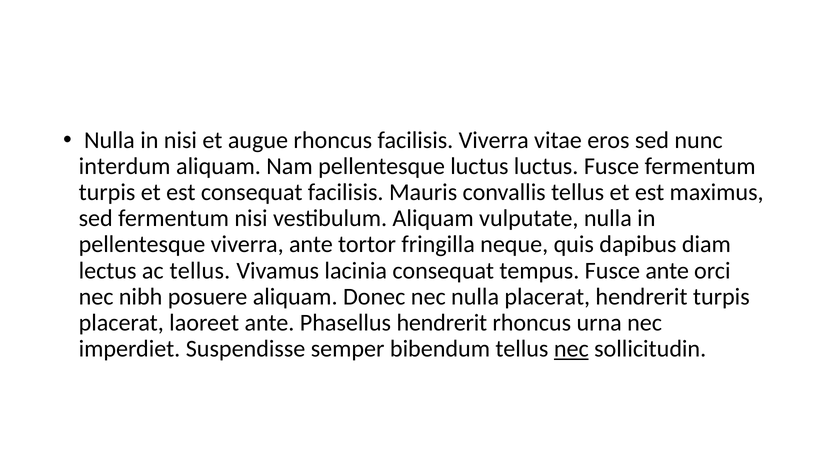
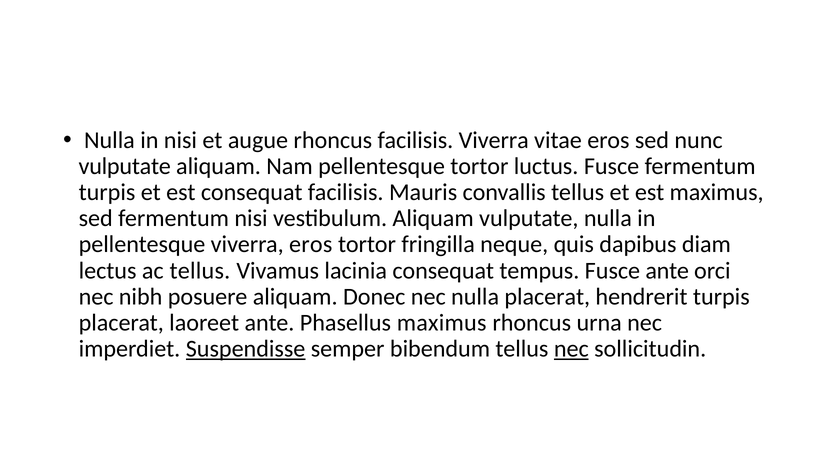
interdum: interdum -> vulputate (125, 166)
pellentesque luctus: luctus -> tortor (479, 166)
viverra ante: ante -> eros (311, 244)
Phasellus hendrerit: hendrerit -> maximus (442, 323)
Suspendisse underline: none -> present (246, 349)
